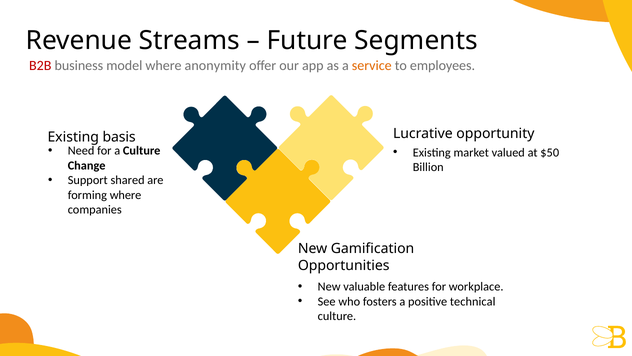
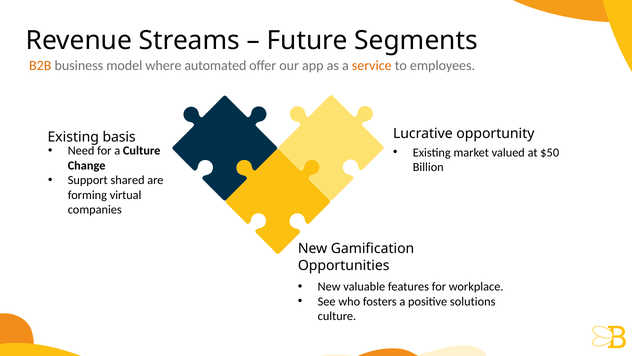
B2B colour: red -> orange (40, 65)
anonymity: anonymity -> automated (215, 65)
forming where: where -> virtual (126, 195)
technical: technical -> solutions (473, 301)
